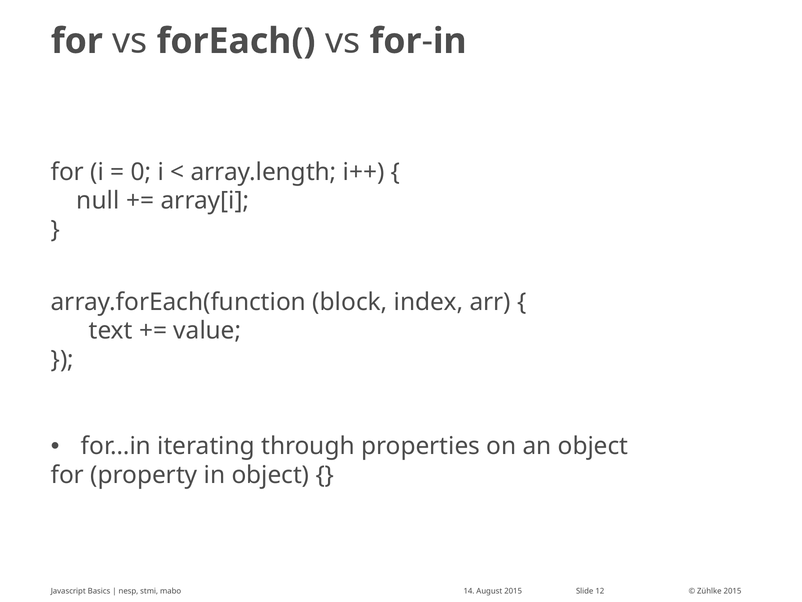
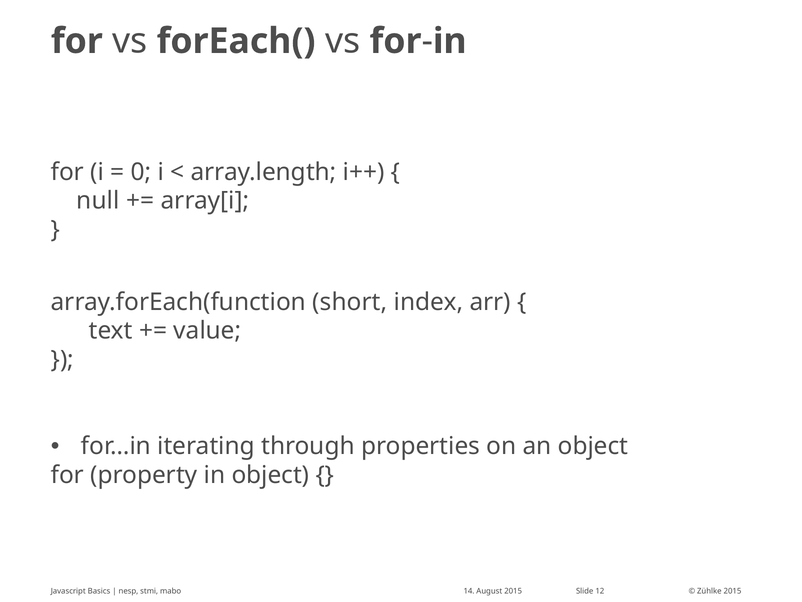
block: block -> short (350, 302)
